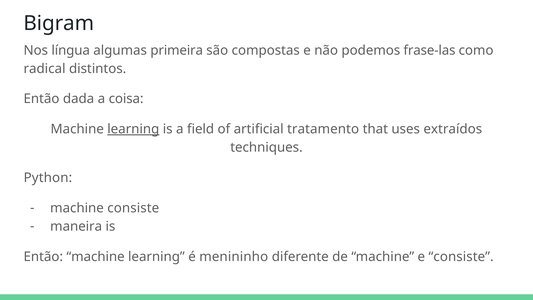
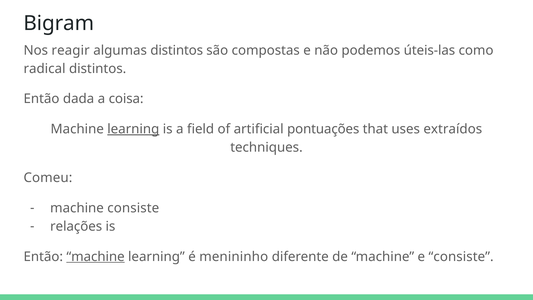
língua: língua -> reagir (71, 50)
algumas primeira: primeira -> distintos (177, 50)
frase-las: frase-las -> úteis-las (429, 50)
tratamento: tratamento -> pontuações (323, 129)
Python: Python -> Comeu (48, 178)
maneira: maneira -> relações (76, 226)
machine underline: none -> present (96, 256)
